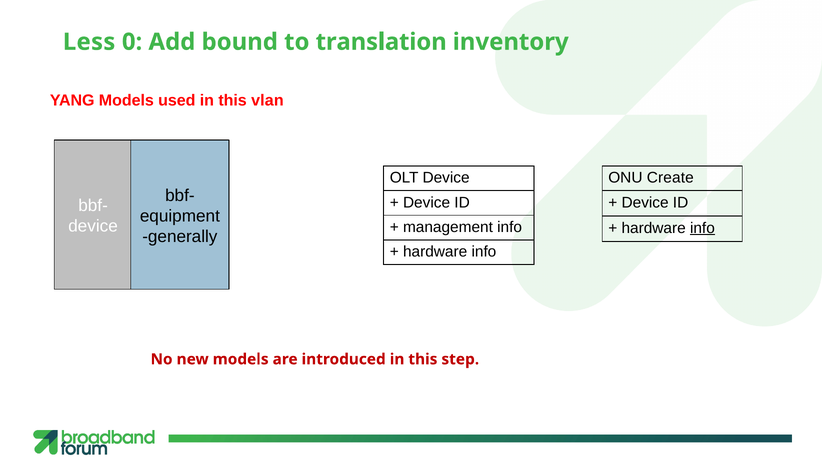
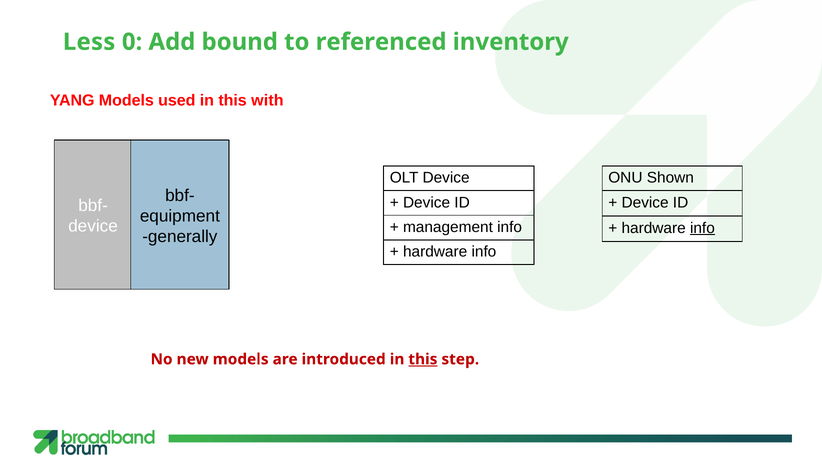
translation: translation -> referenced (381, 42)
vlan: vlan -> with (267, 101)
Create: Create -> Shown (670, 178)
this underline: none -> present (423, 360)
